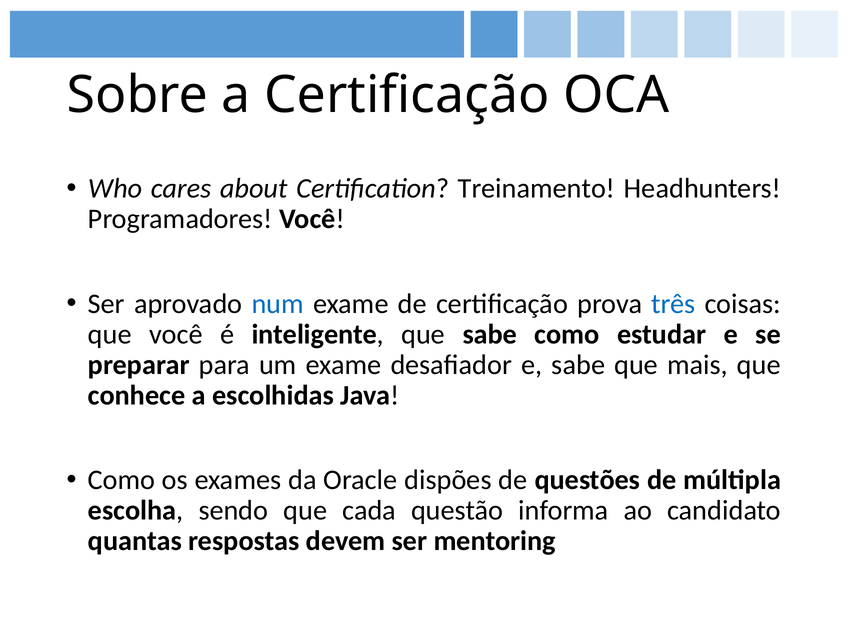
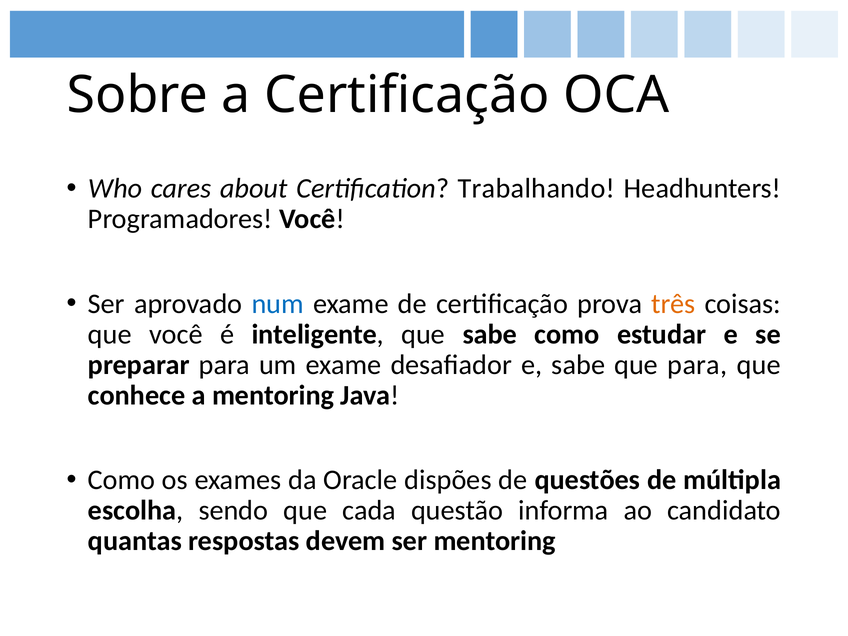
Treinamento: Treinamento -> Trabalhando (536, 189)
três colour: blue -> orange (673, 304)
que mais: mais -> para (697, 365)
a escolhidas: escolhidas -> mentoring (273, 395)
